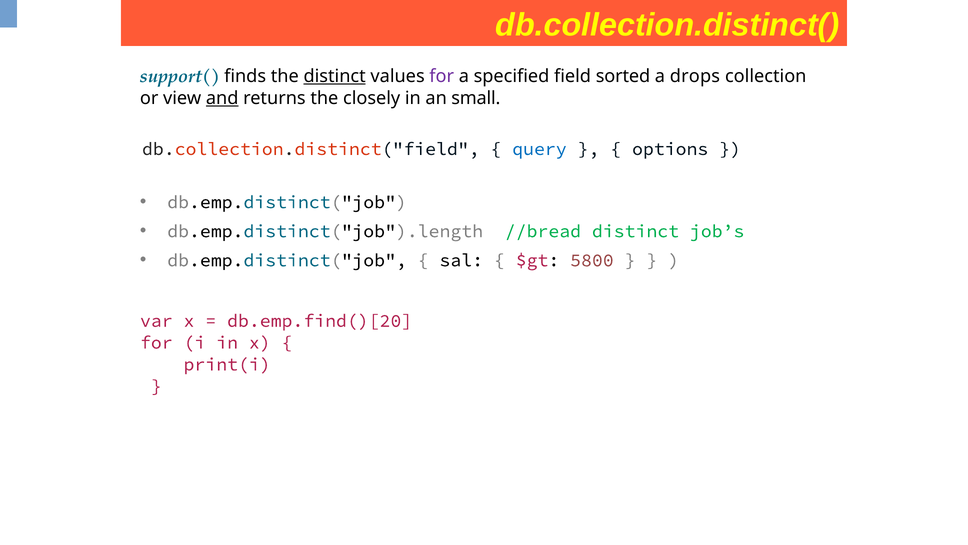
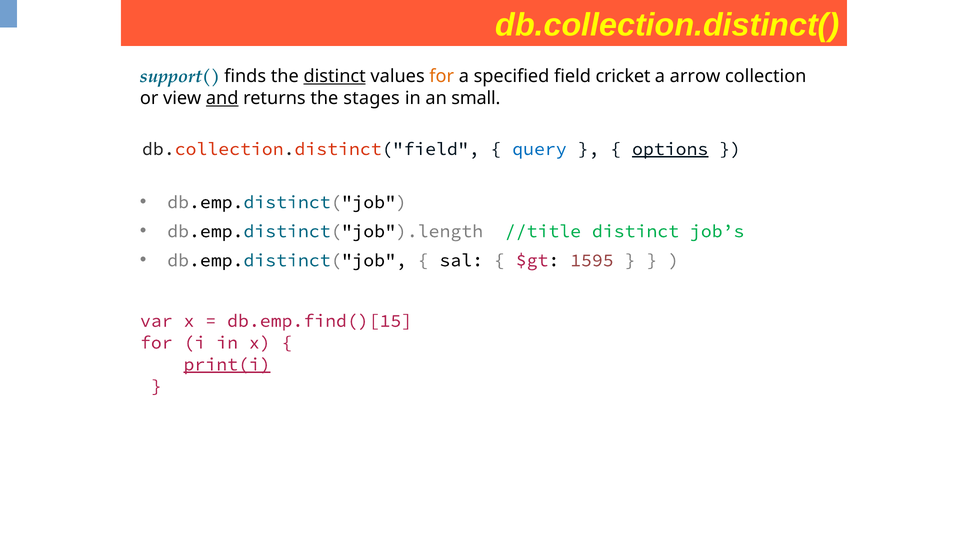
for colour: purple -> orange (442, 76)
sorted: sorted -> cricket (623, 76)
drops: drops -> arrow (695, 76)
closely: closely -> stages (372, 98)
options underline: none -> present (670, 149)
//bread: //bread -> //title (543, 231)
5800: 5800 -> 1595 (592, 260)
db.emp.find()[20: db.emp.find()[20 -> db.emp.find()[15 (320, 321)
print(i underline: none -> present (227, 364)
